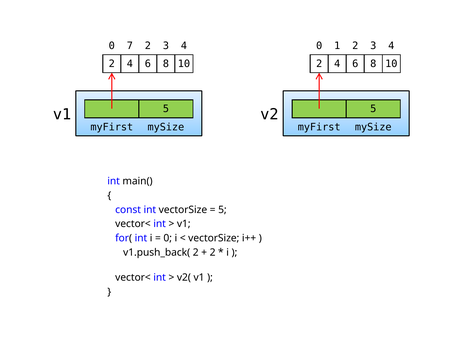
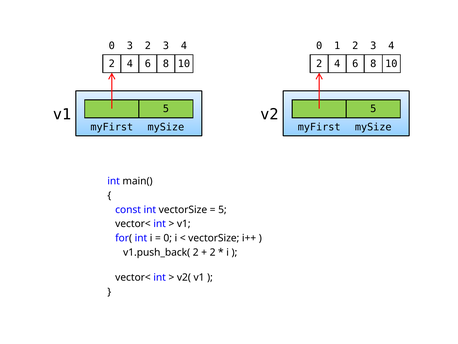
0 7: 7 -> 3 (130, 46)
